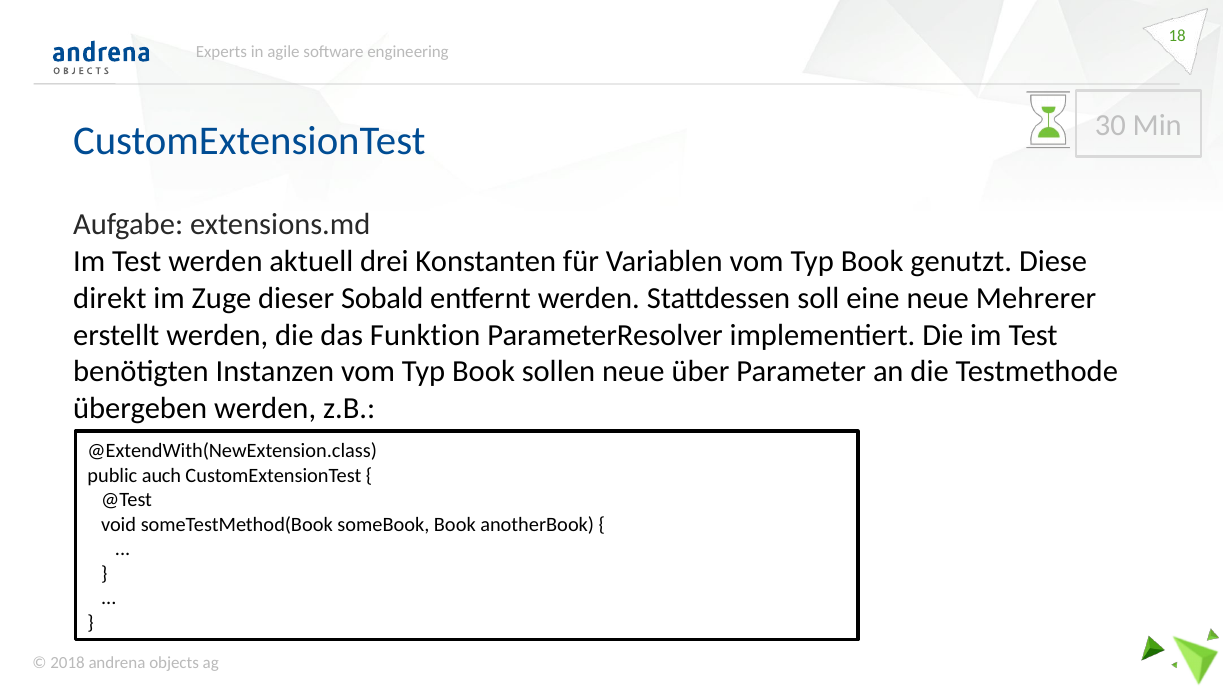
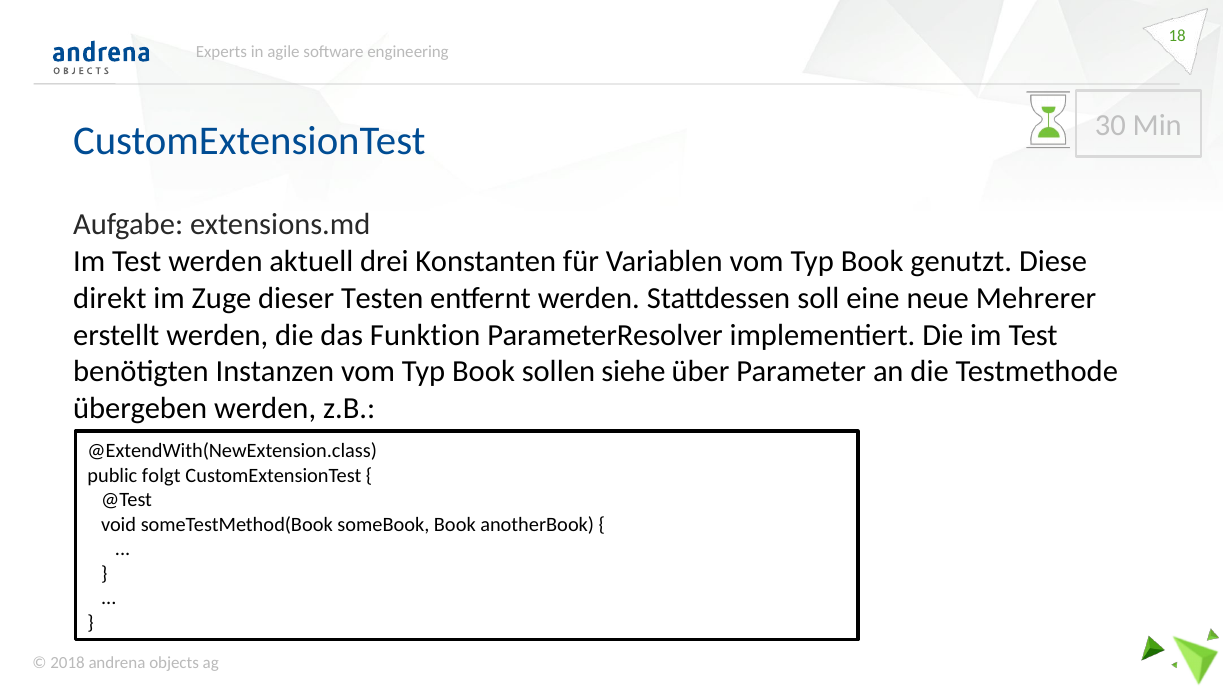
Sobald: Sobald -> Testen (382, 298)
sollen neue: neue -> siehe (634, 372)
auch: auch -> folgt (161, 475)
